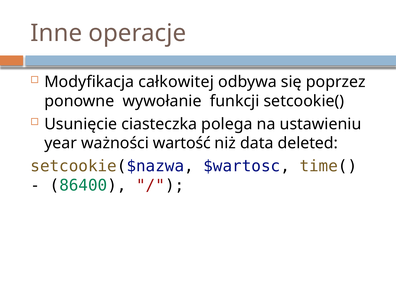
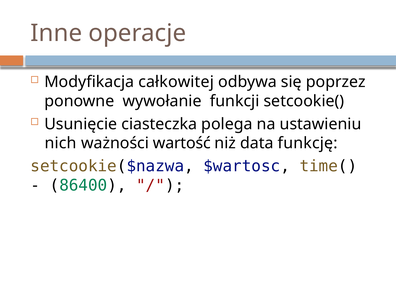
year: year -> nich (61, 143)
deleted: deleted -> funkcję (308, 143)
